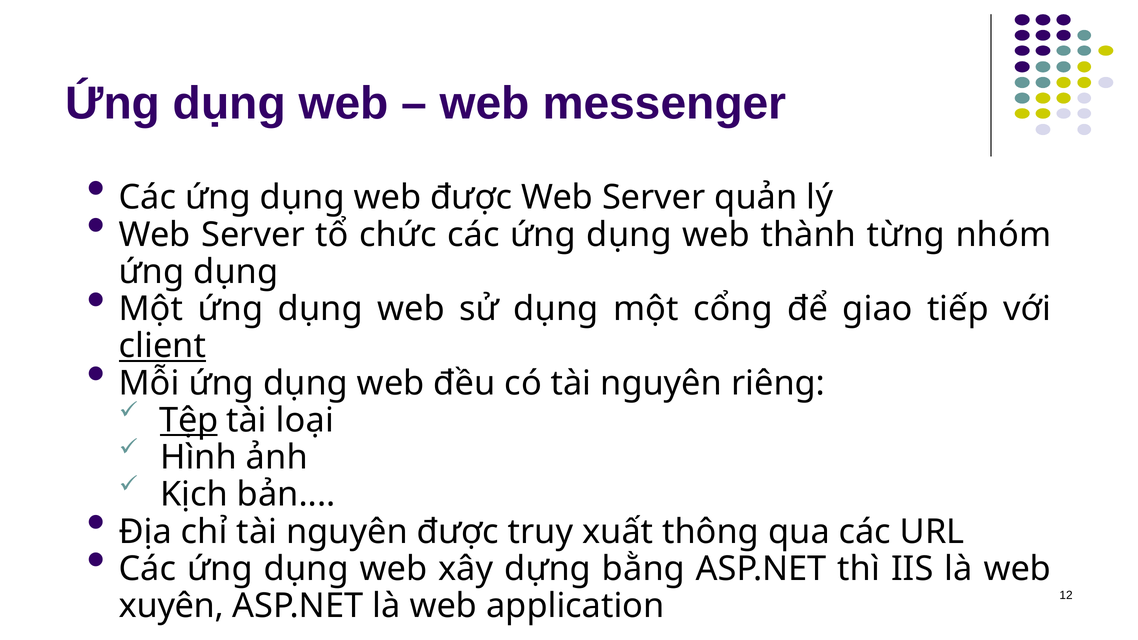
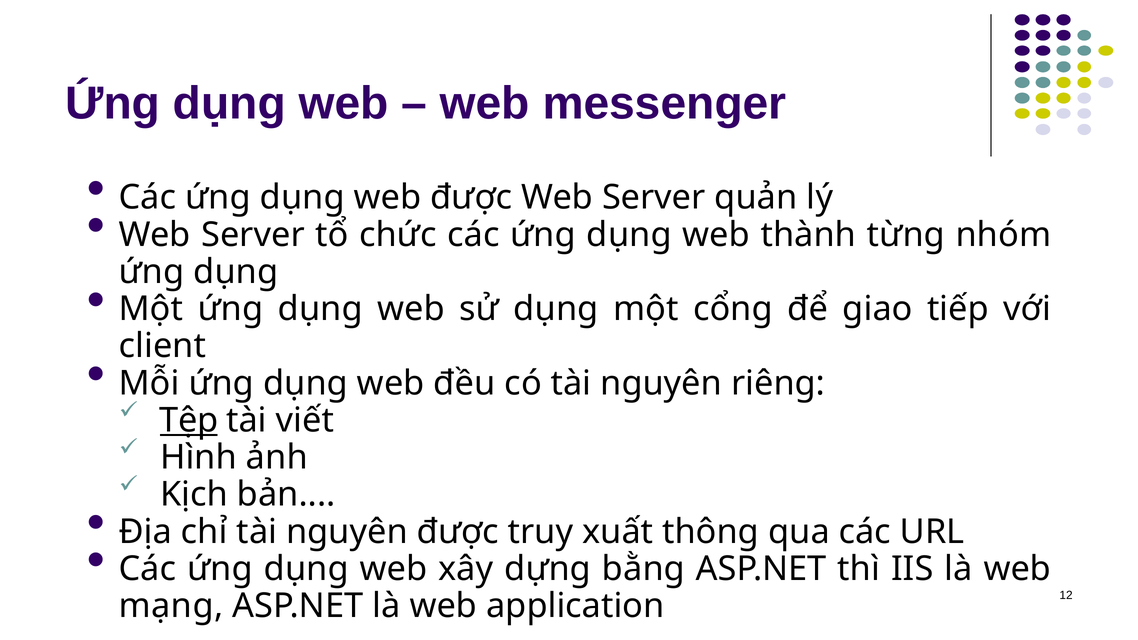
client underline: present -> none (162, 346)
loại: loại -> viết (305, 420)
xuyên: xuyên -> mạng (171, 606)
